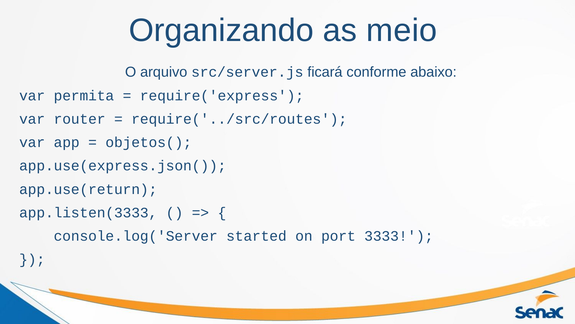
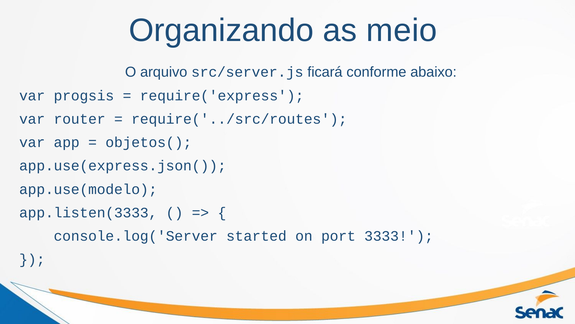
permita: permita -> progsis (84, 95)
app.use(return: app.use(return -> app.use(modelo (88, 189)
